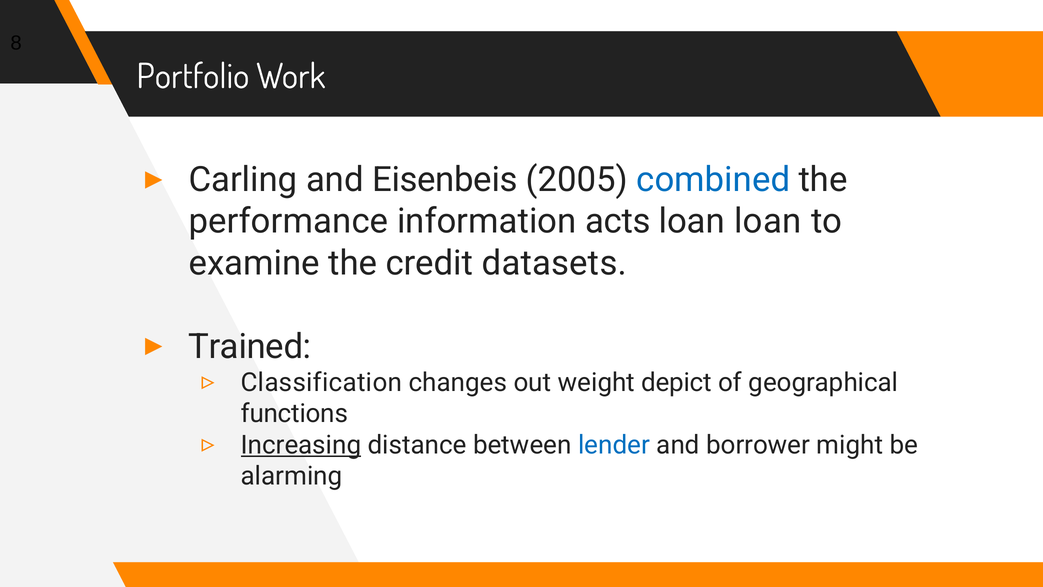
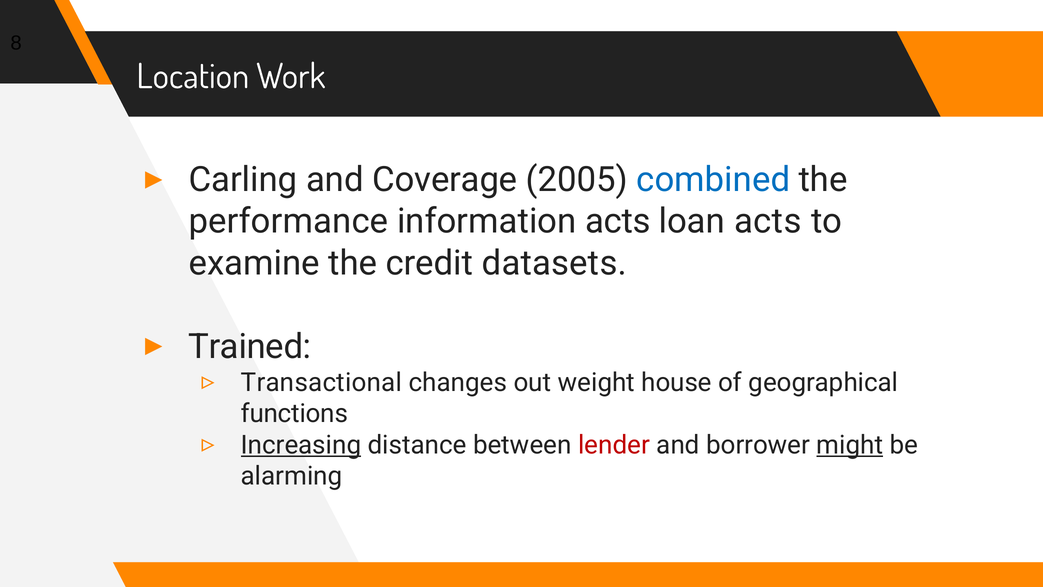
Portfolio: Portfolio -> Location (193, 77)
Eisenbeis: Eisenbeis -> Coverage (445, 179)
loan loan: loan -> acts (768, 221)
Classification: Classification -> Transactional (321, 382)
depict: depict -> house (677, 382)
lender colour: blue -> red (614, 445)
might underline: none -> present (850, 445)
